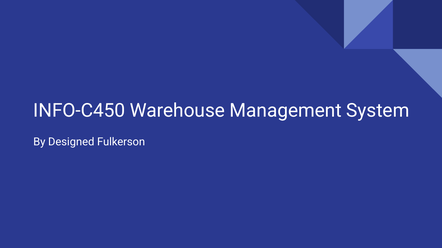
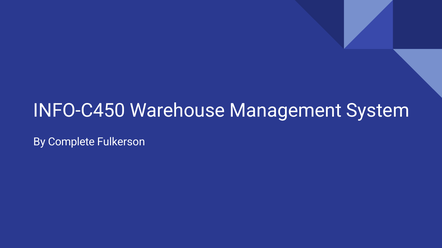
Designed: Designed -> Complete (71, 142)
